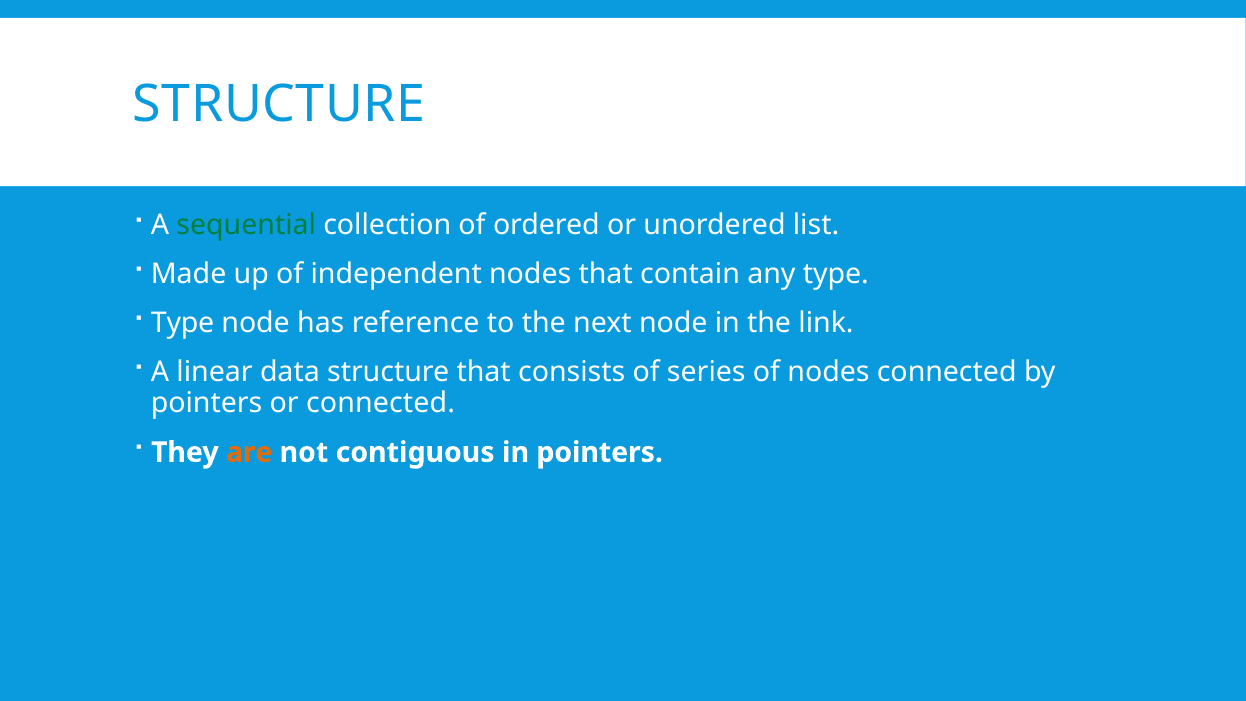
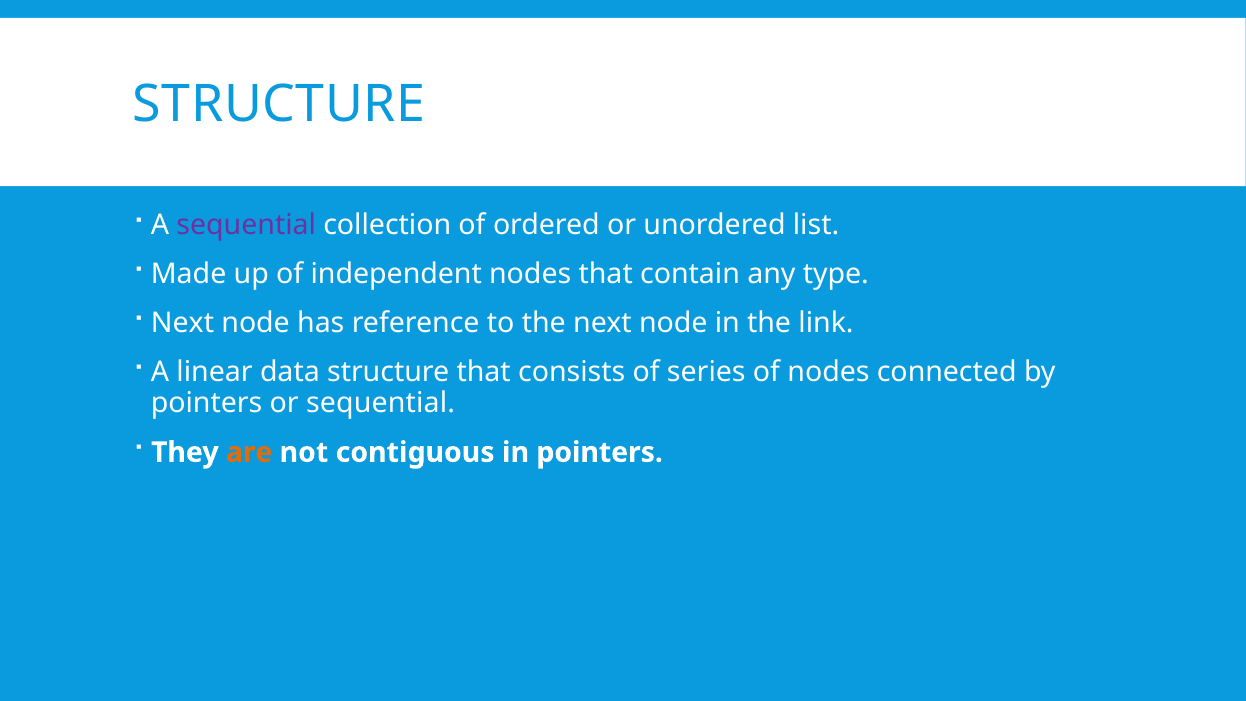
sequential colour: green -> purple (246, 225)
Type: Type -> Next (183, 323)
or connected: connected -> sequential (381, 403)
